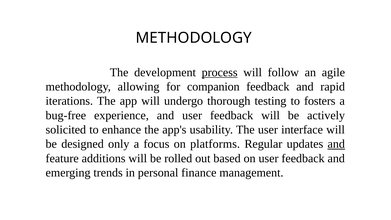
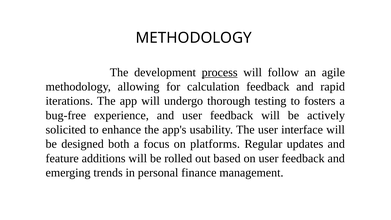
companion: companion -> calculation (213, 87)
only: only -> both (119, 144)
and underline: present -> none (336, 144)
